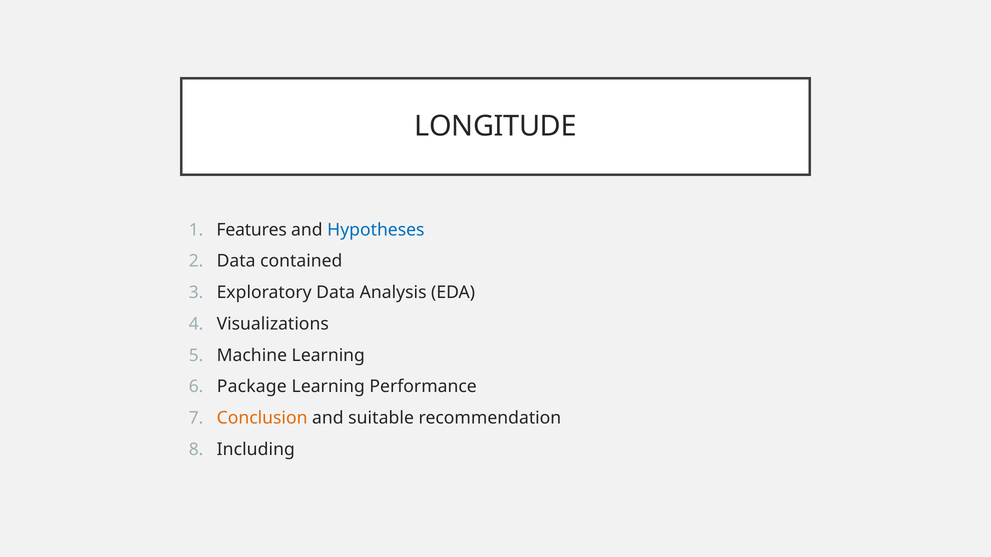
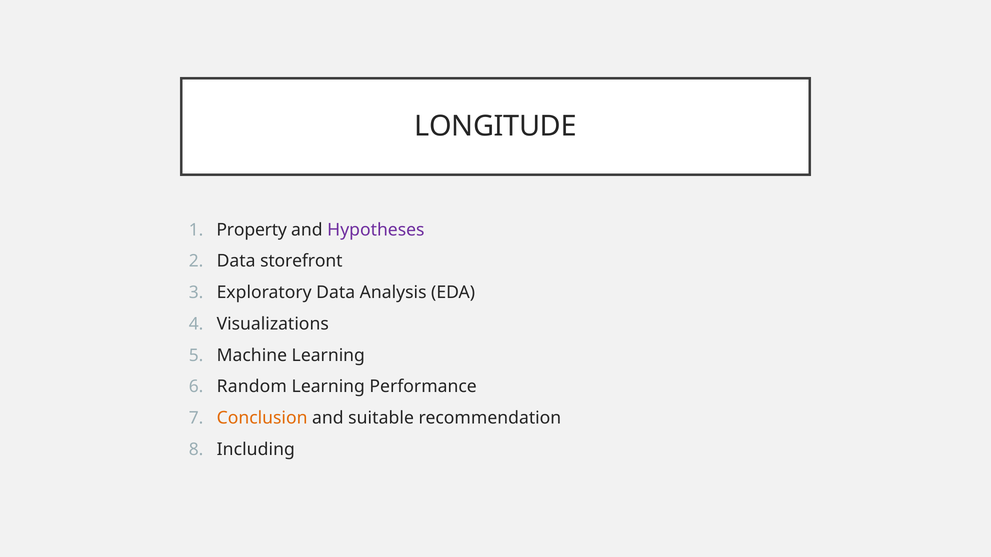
Features: Features -> Property (252, 230)
Hypotheses colour: blue -> purple (376, 230)
contained: contained -> storefront (301, 261)
Package: Package -> Random (252, 387)
